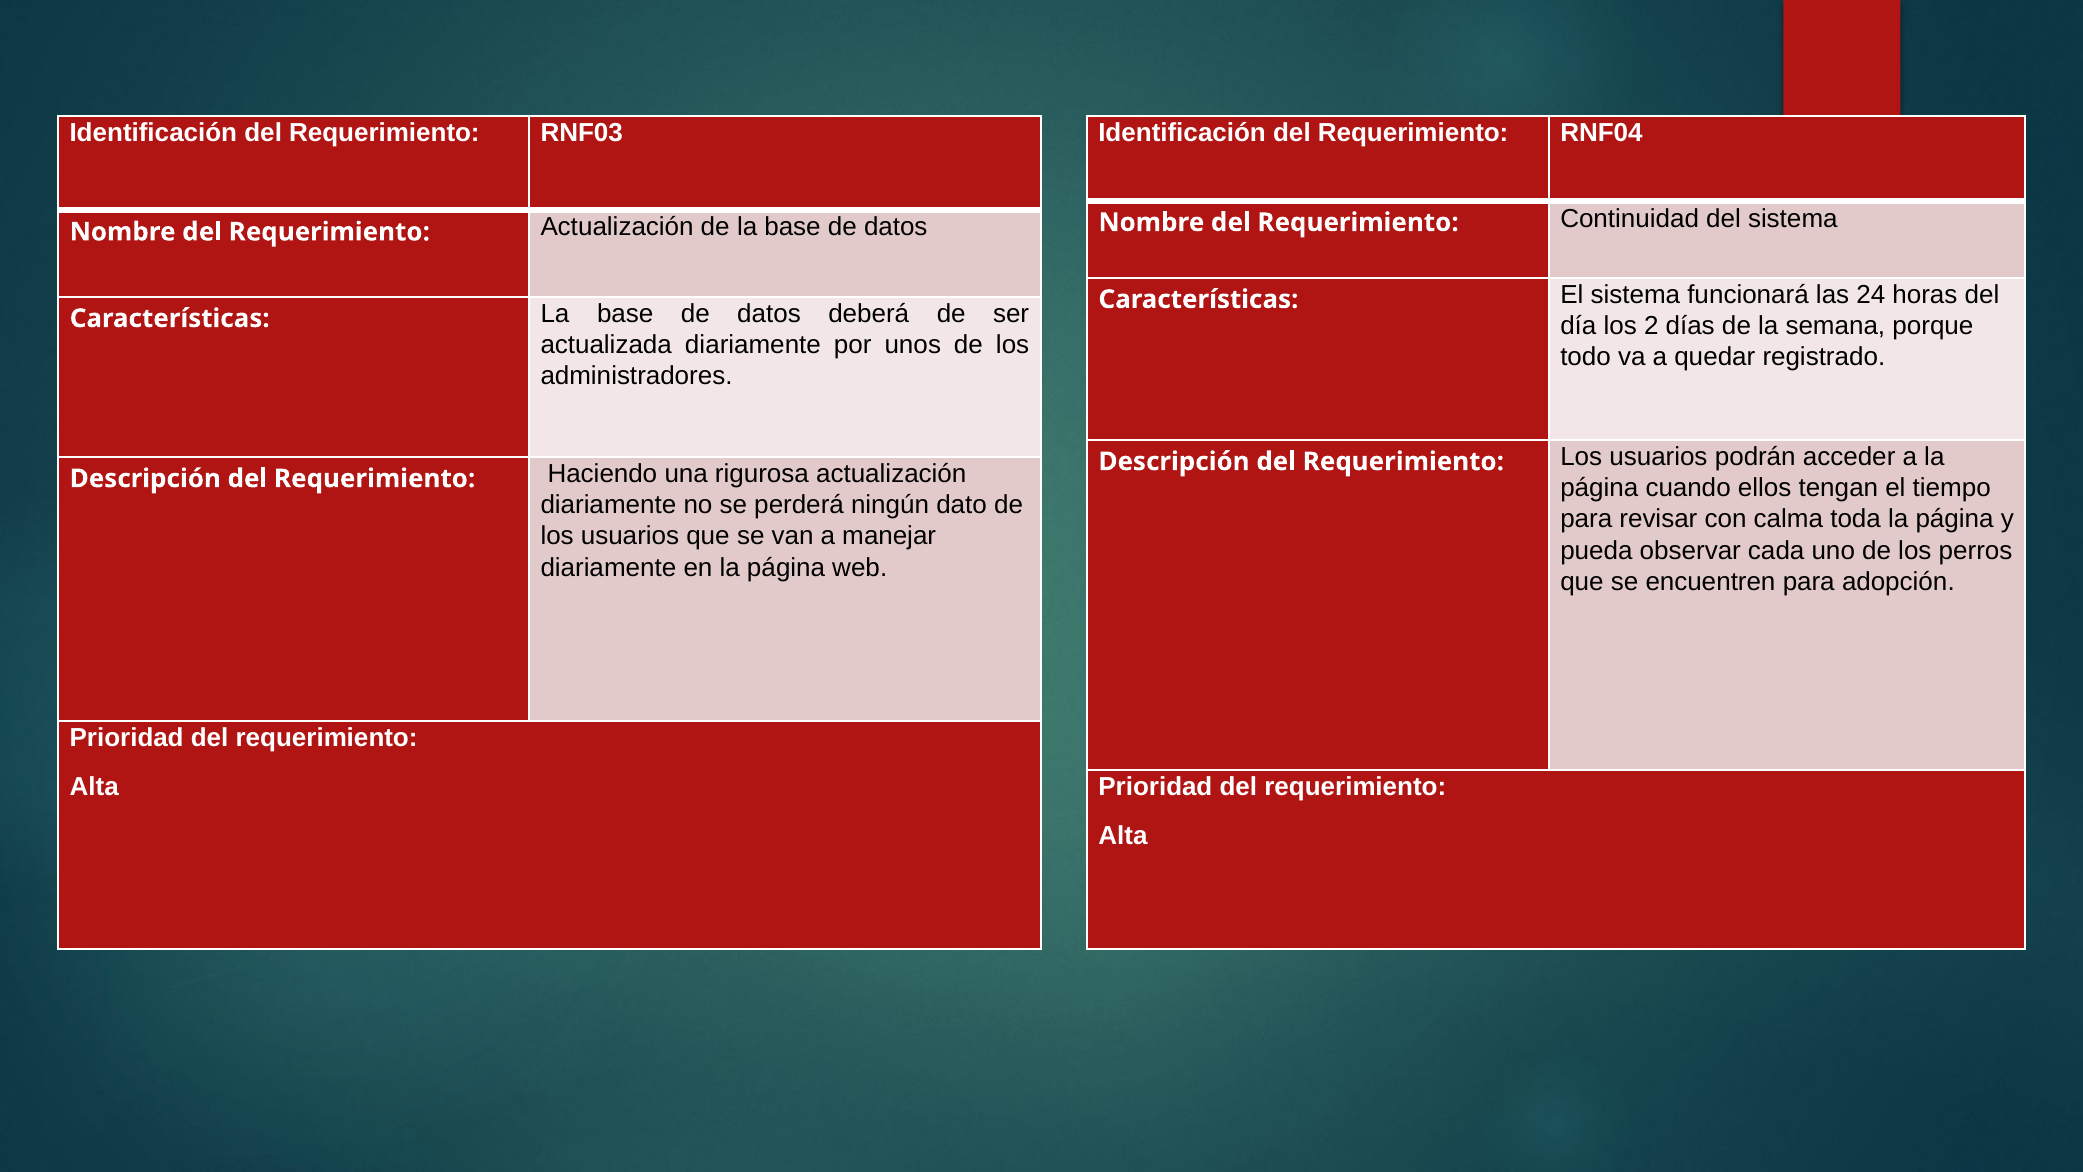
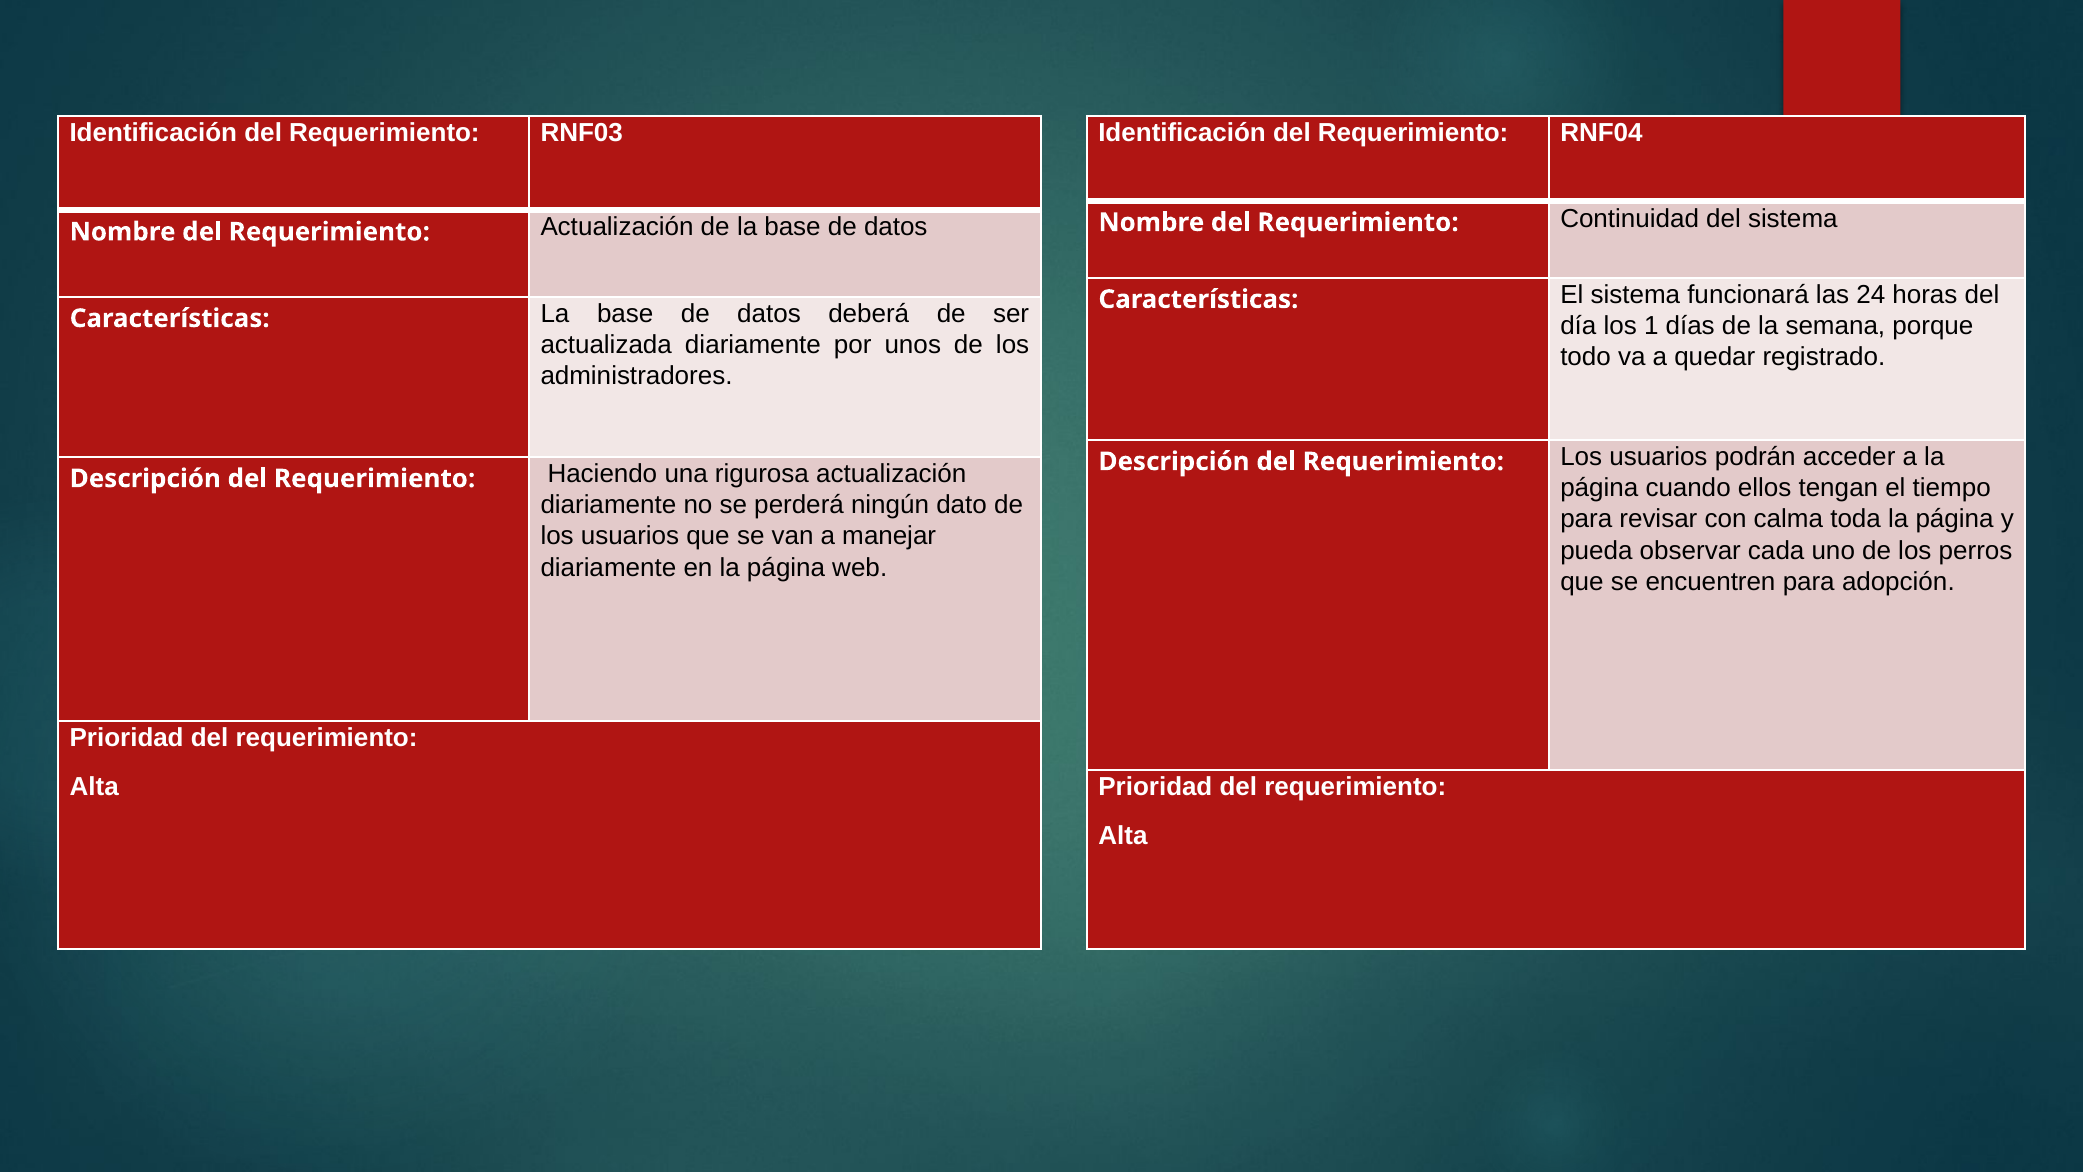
2: 2 -> 1 (1651, 326)
